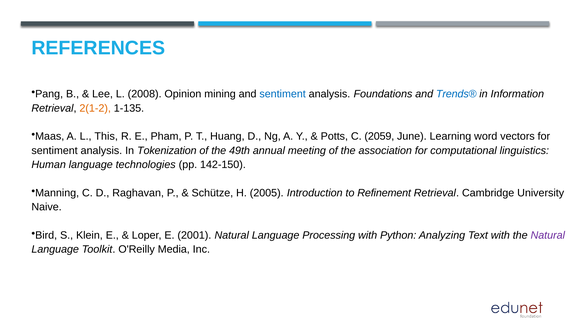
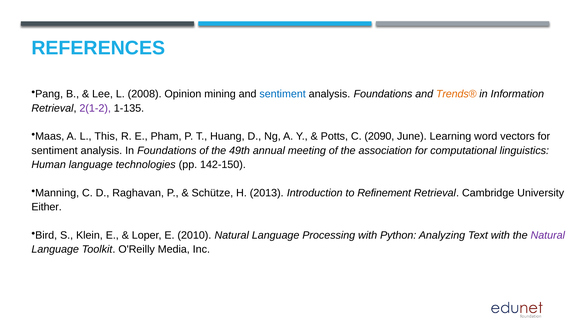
Trends® colour: blue -> orange (456, 94)
2(1-2 colour: orange -> purple (95, 108)
2059: 2059 -> 2090 (379, 136)
In Tokenization: Tokenization -> Foundations (167, 150)
2005: 2005 -> 2013 (267, 193)
Naive: Naive -> Either (47, 207)
2001: 2001 -> 2010 (194, 235)
